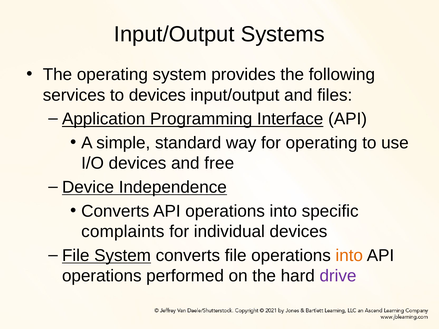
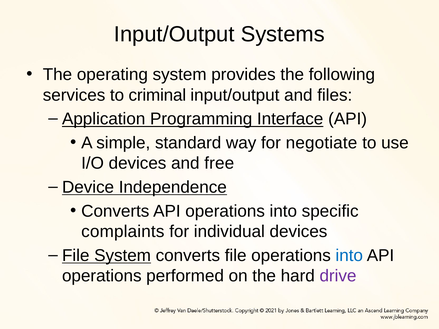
to devices: devices -> criminal (157, 95)
for operating: operating -> negotiate (321, 143)
into colour: orange -> blue (349, 256)
